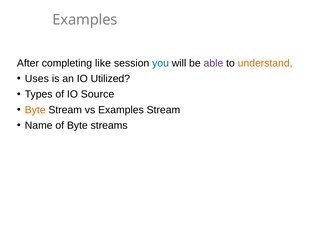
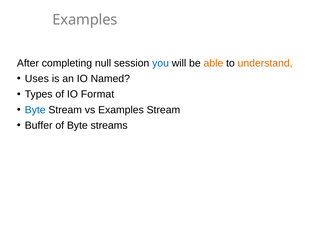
like: like -> null (103, 63)
able colour: purple -> orange (213, 63)
Utilized: Utilized -> Named (110, 79)
Source: Source -> Format (98, 94)
Byte colour: orange -> blue (35, 110)
Name: Name -> Buffer (39, 125)
